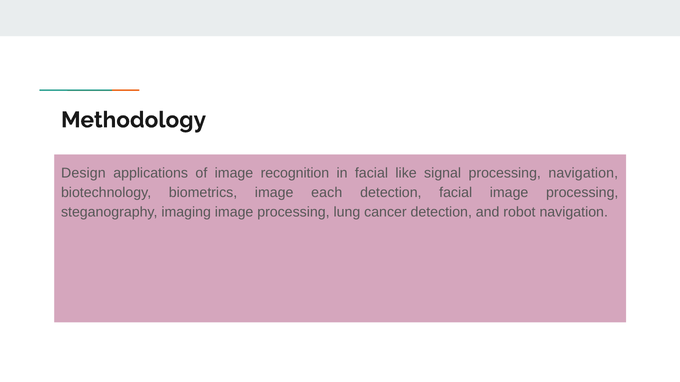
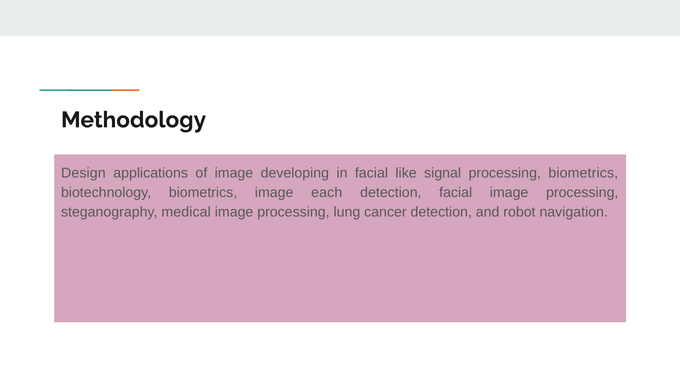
recognition: recognition -> developing (295, 173)
processing navigation: navigation -> biometrics (583, 173)
imaging: imaging -> medical (186, 213)
